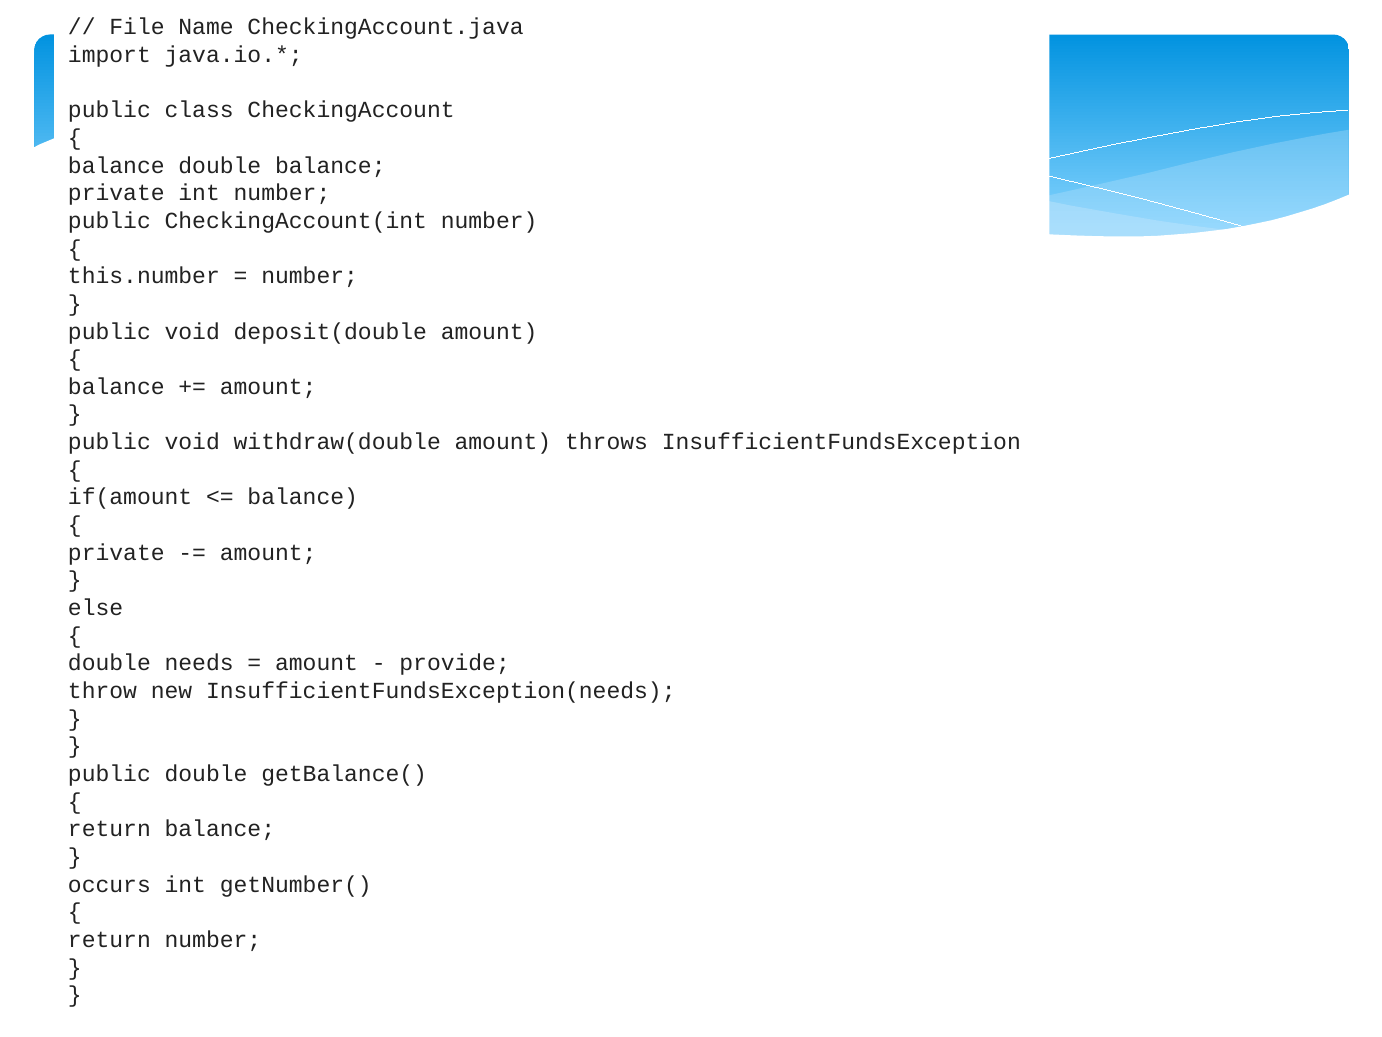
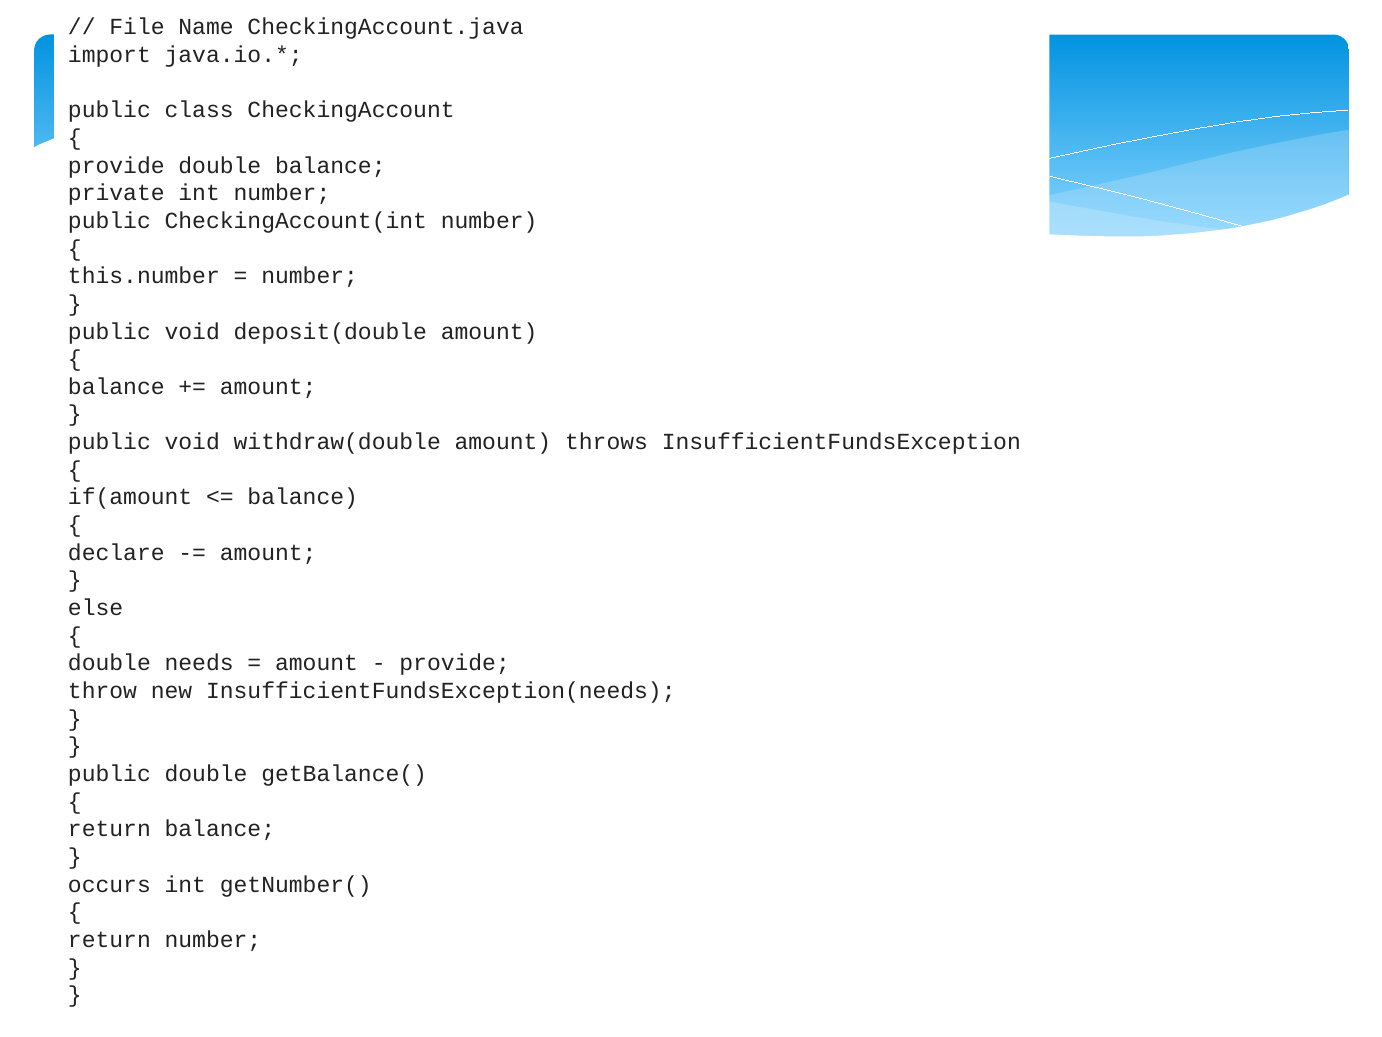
balance: balance -> provide (116, 165)
private: private -> declare (116, 552)
